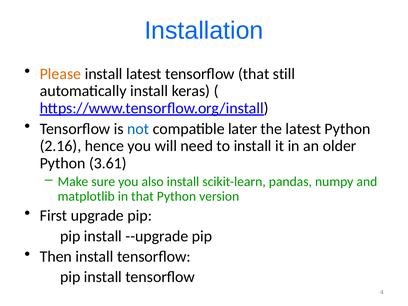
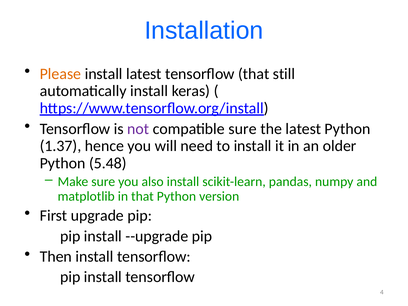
not colour: blue -> purple (138, 129)
compatible later: later -> sure (243, 129)
2.16: 2.16 -> 1.37 (61, 146)
3.61: 3.61 -> 5.48 (108, 163)
